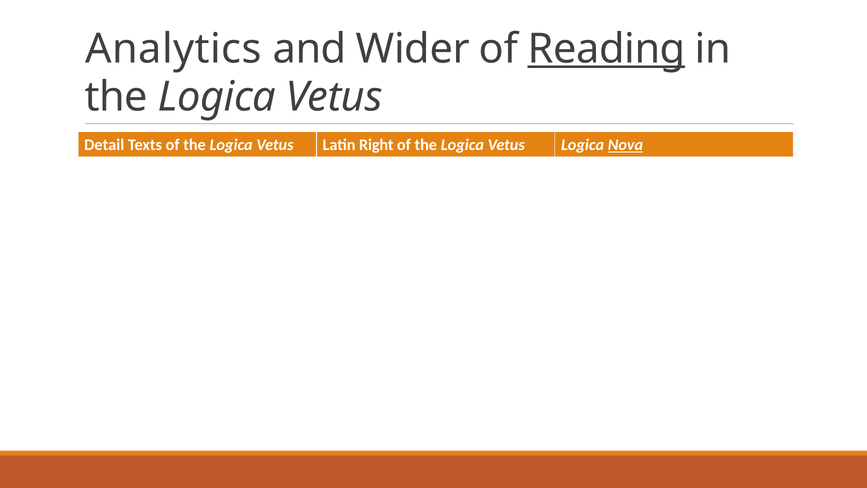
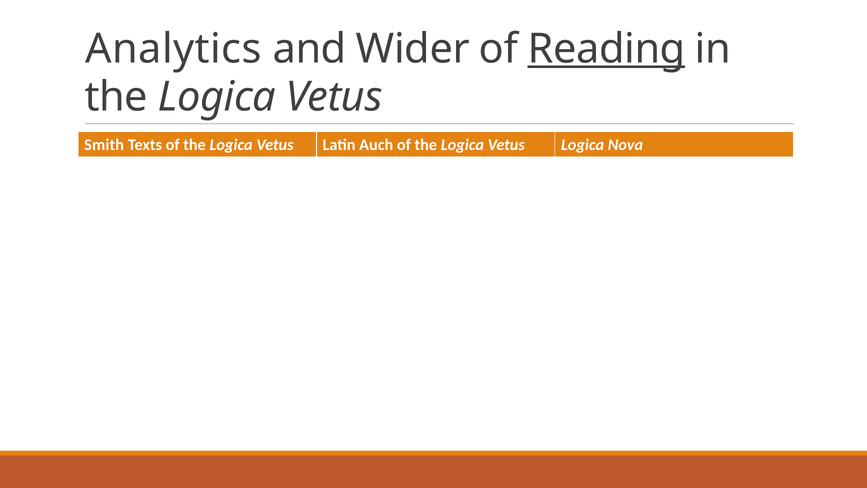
Detail: Detail -> Smith (104, 145)
Right: Right -> Auch (376, 145)
Nova underline: present -> none (625, 145)
